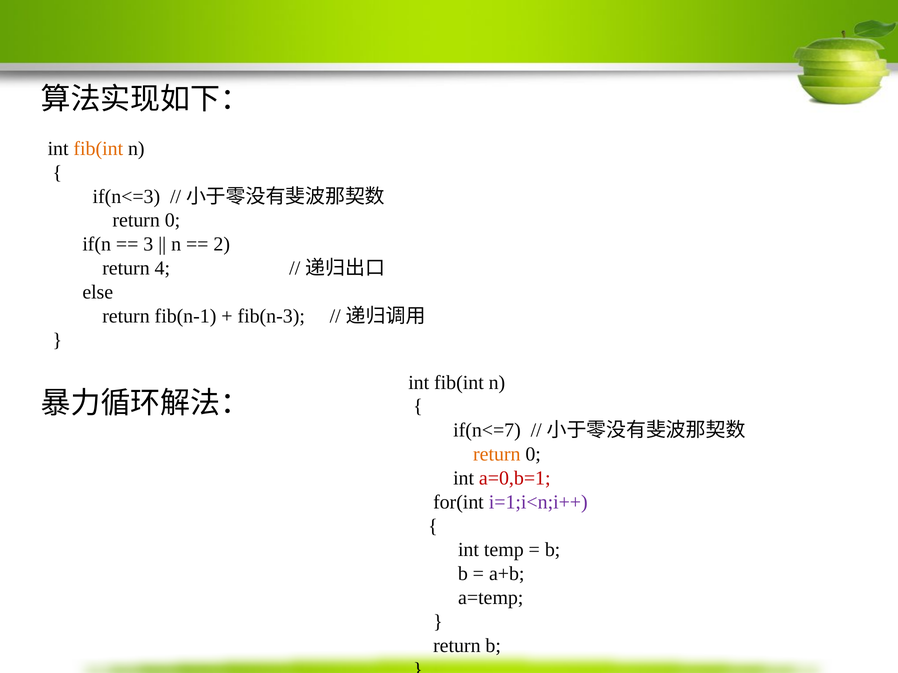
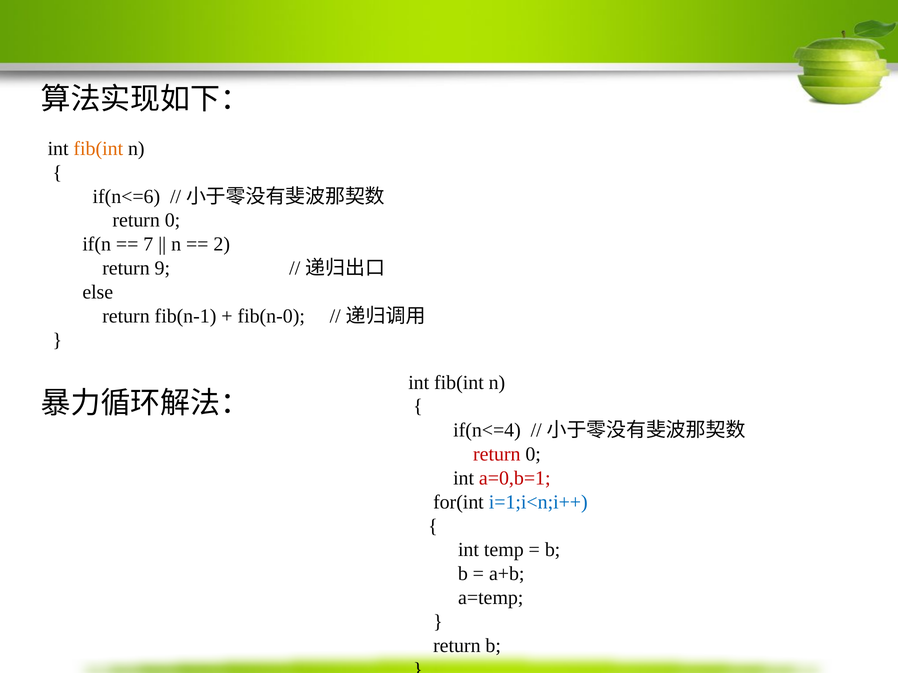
if(n<=3: if(n<=3 -> if(n<=6 (126, 197)
3: 3 -> 7 (148, 245)
4: 4 -> 9 (162, 268)
fib(n-3: fib(n-3 -> fib(n-0 (271, 316)
if(n<=7: if(n<=7 -> if(n<=4 (487, 431)
return colour: orange -> red (497, 455)
i=1;i<n;i++ colour: purple -> blue (538, 502)
